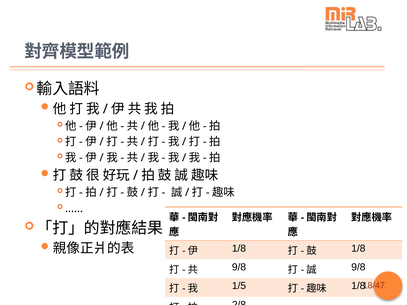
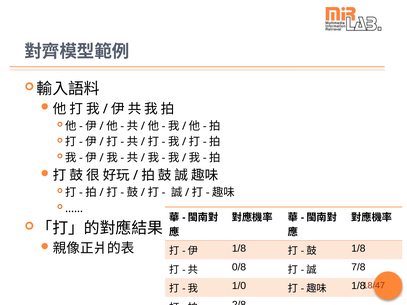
9/8: 9/8 -> 0/8 (239, 267)
9/8: 9/8 -> 7/8 (358, 267)
1/5: 1/5 -> 1/0 (239, 286)
